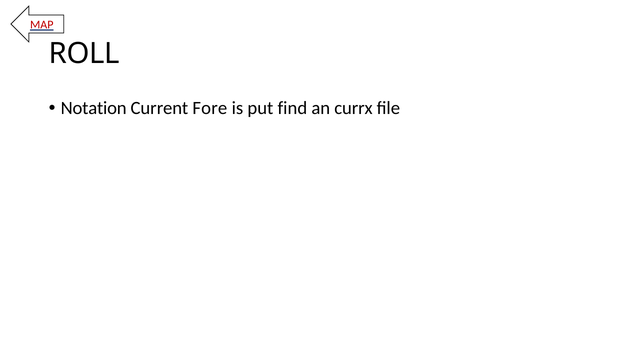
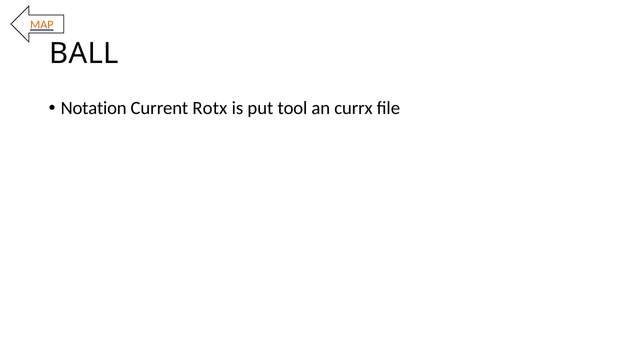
MAP colour: red -> orange (42, 25)
ROLL: ROLL -> BALL (84, 54)
Fore: Fore -> Rotx (210, 108)
find: find -> tool (292, 108)
